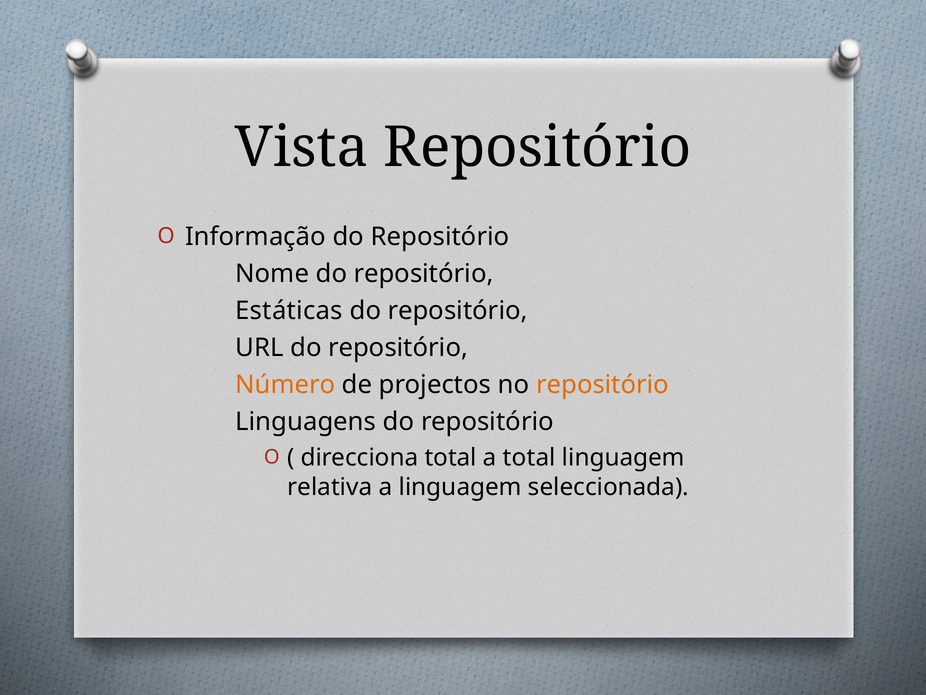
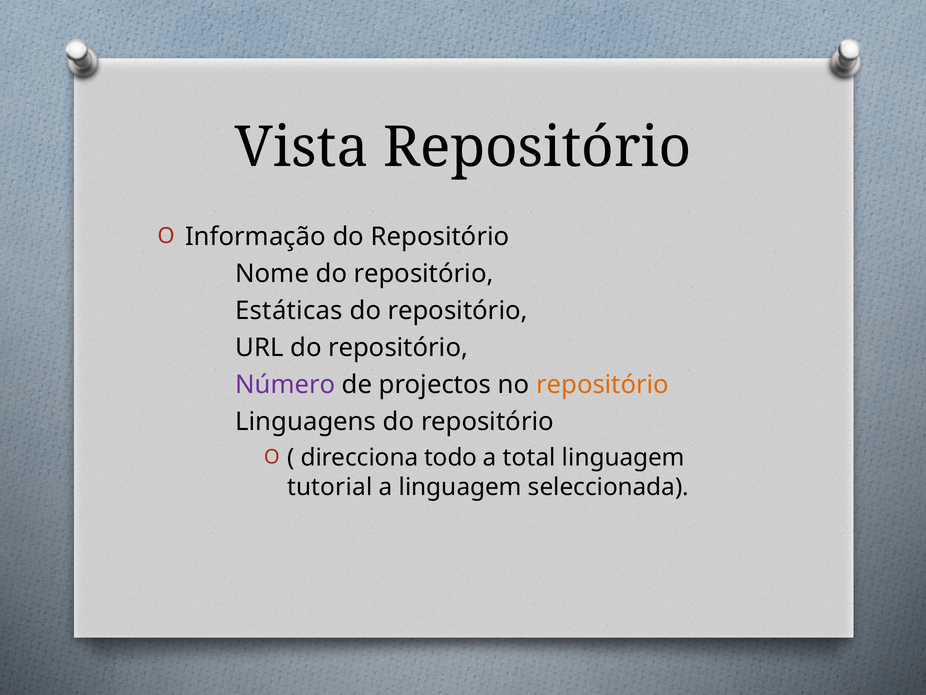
Número colour: orange -> purple (285, 385)
direcciona total: total -> todo (451, 457)
relativa: relativa -> tutorial (330, 487)
